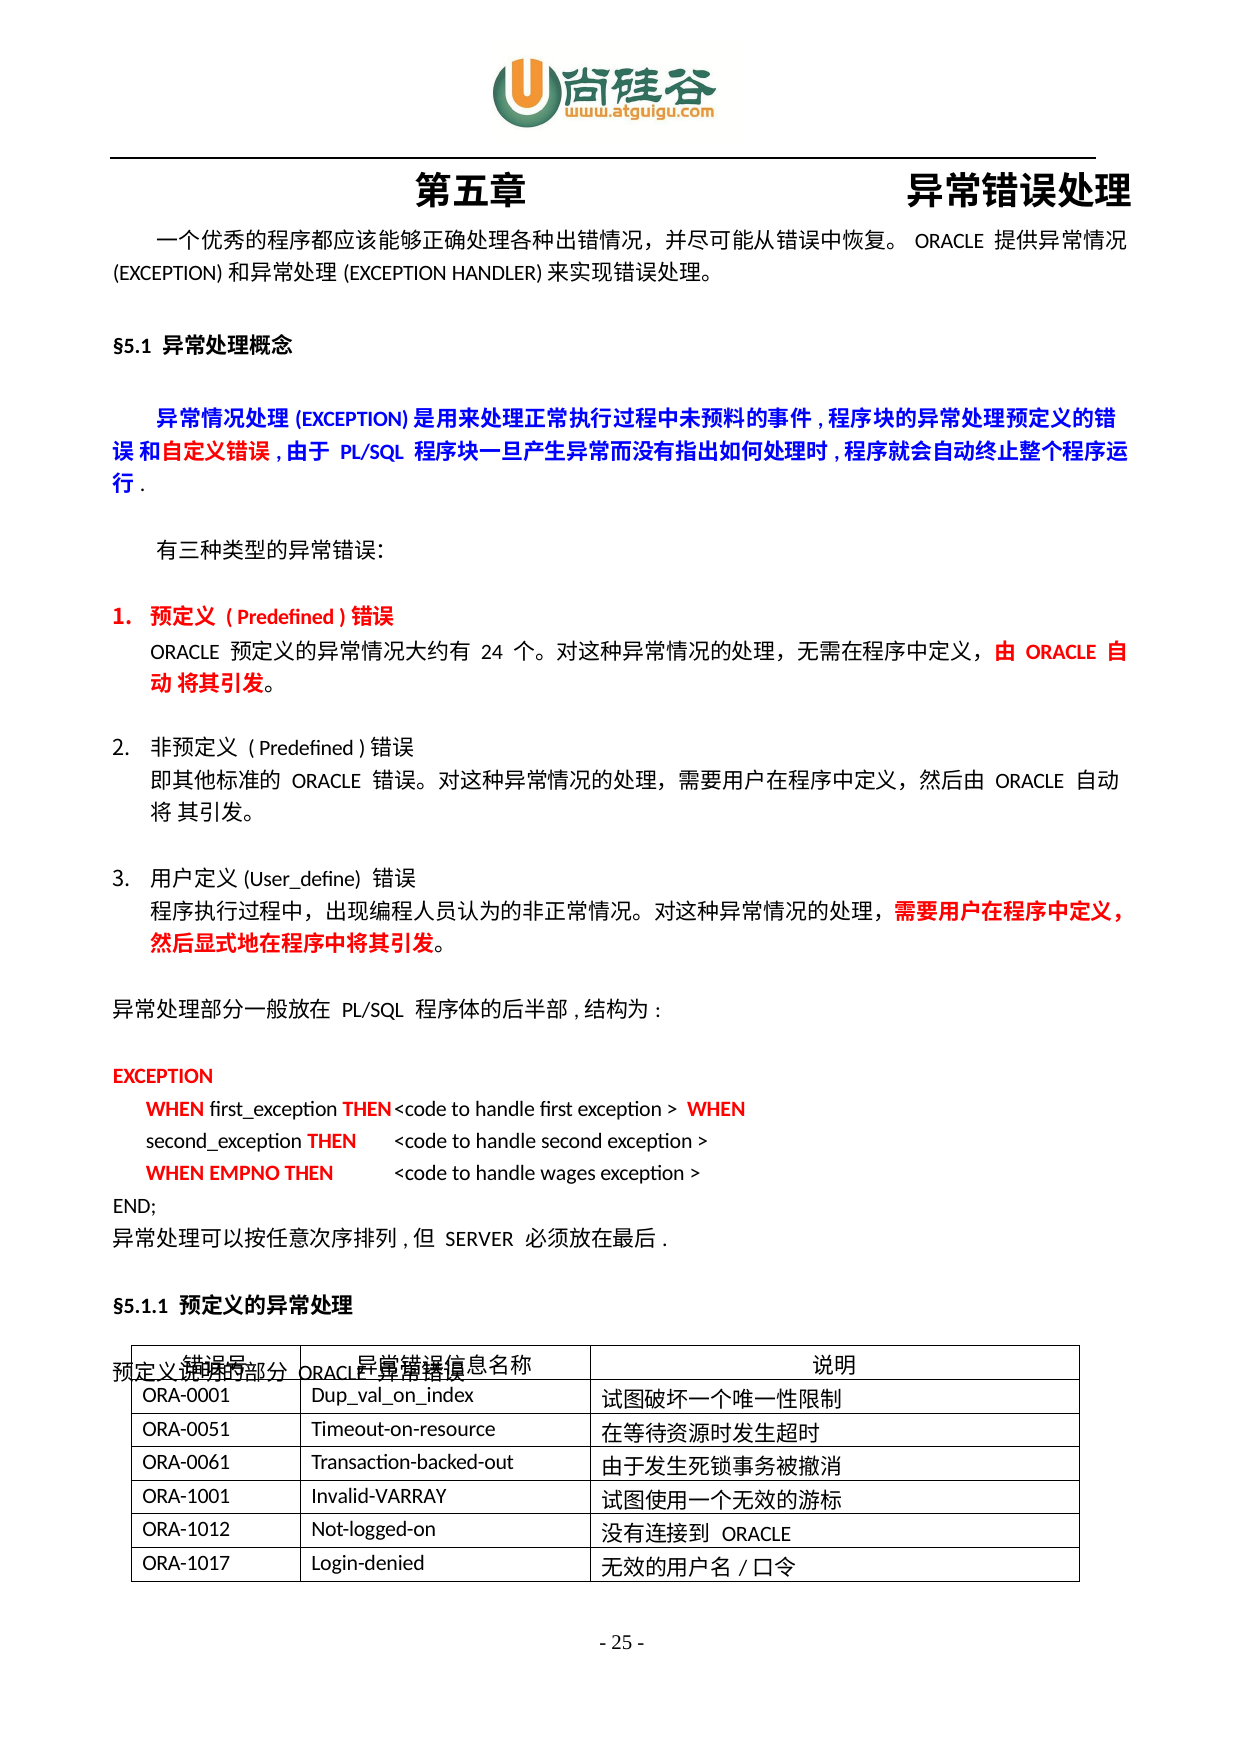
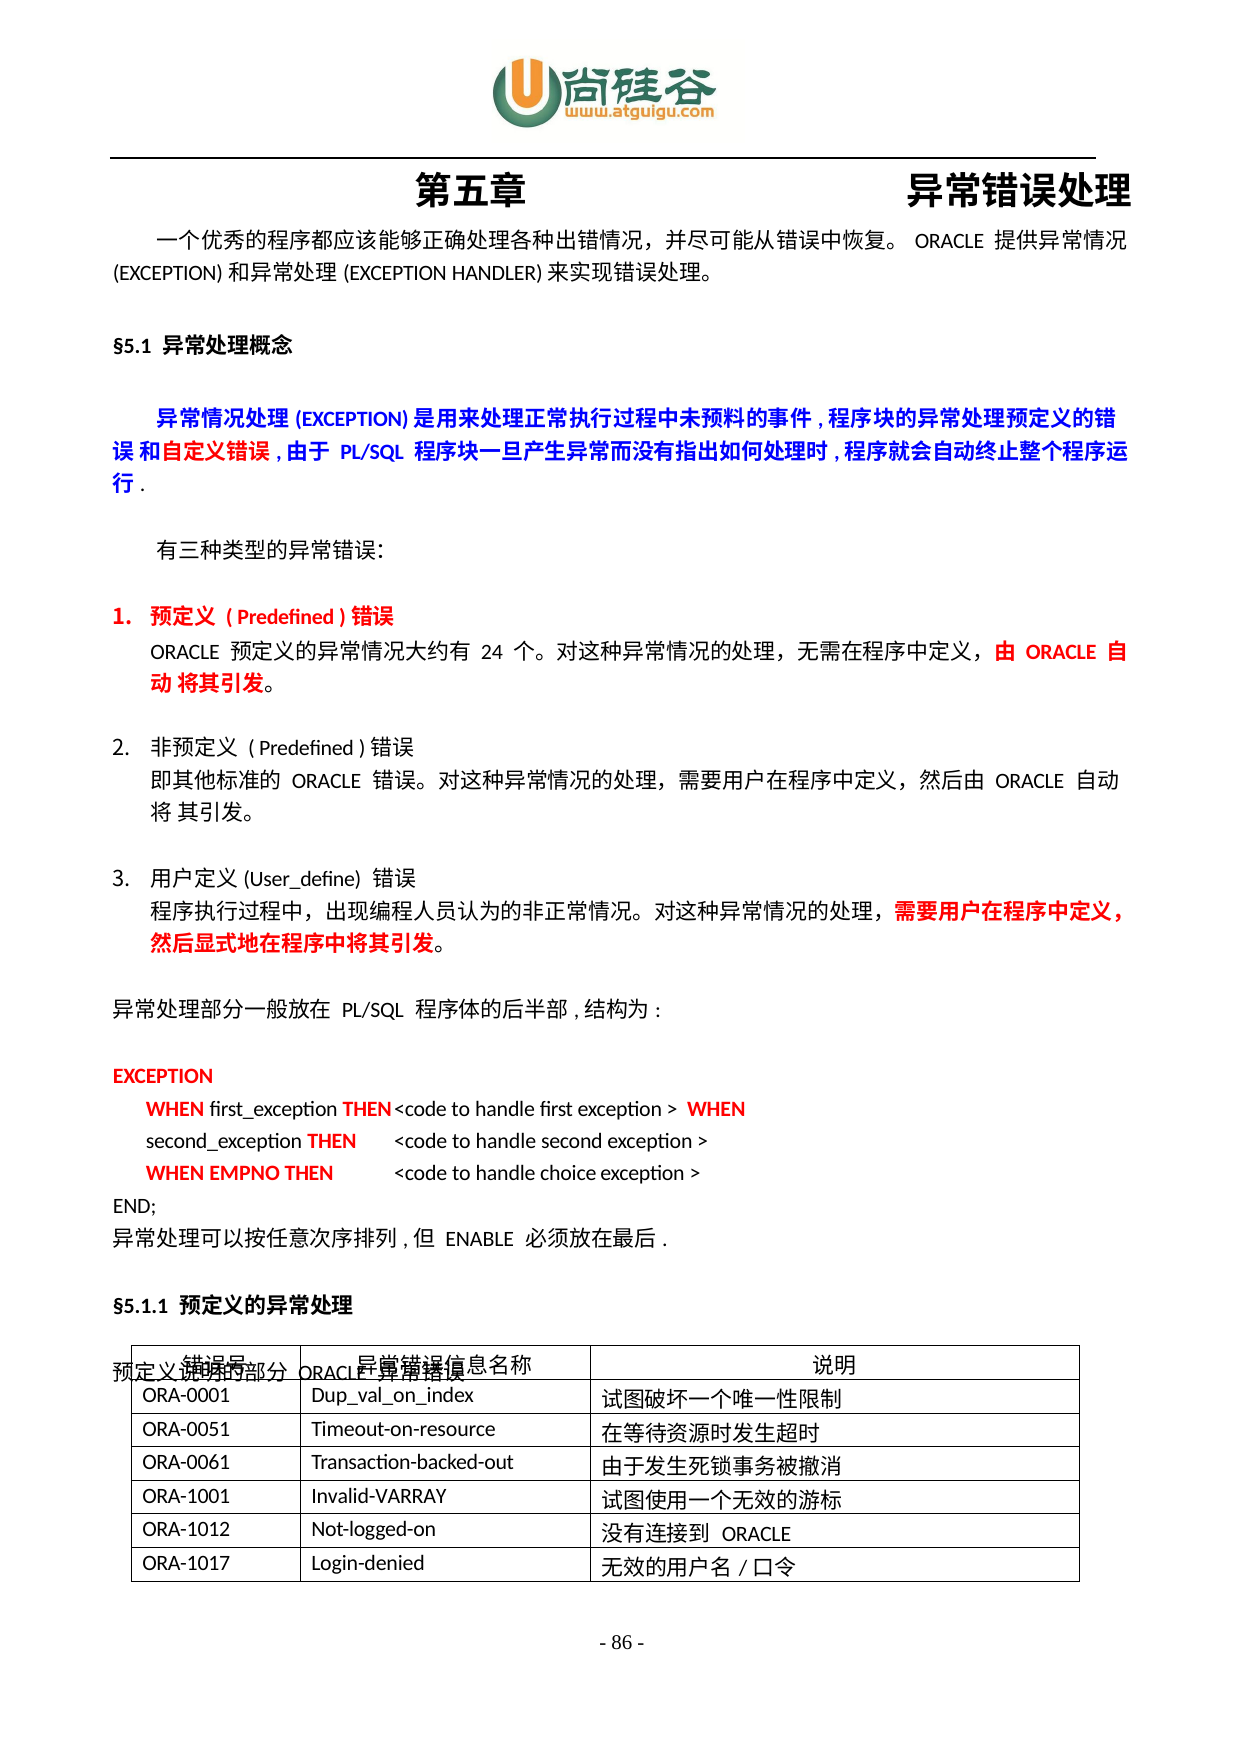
wages: wages -> choice (568, 1174)
SERVER: SERVER -> ENABLE (480, 1239)
25: 25 -> 86 (622, 1643)
